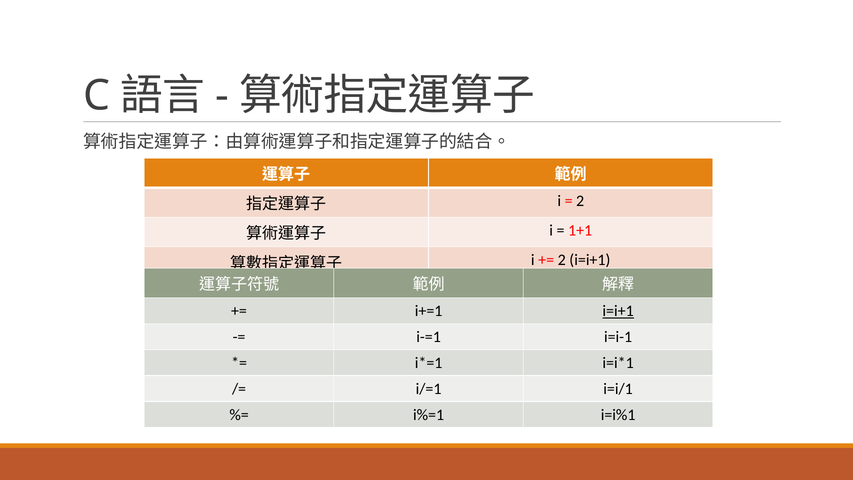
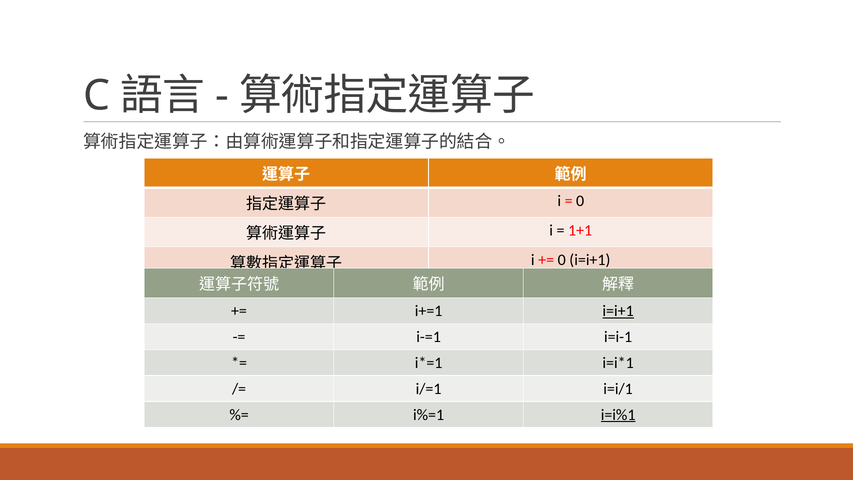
2: 2 -> 0 (580, 201)
2: 2 -> 0 (562, 260)
i=i%1 underline: none -> present (618, 415)
